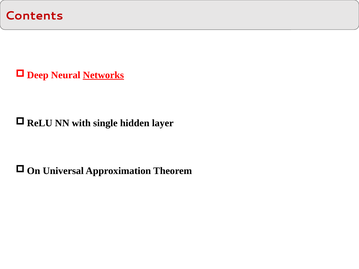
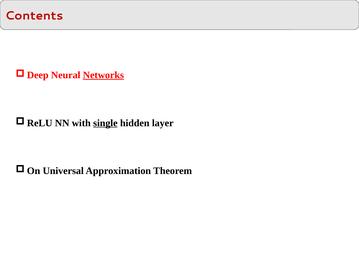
single underline: none -> present (105, 123)
